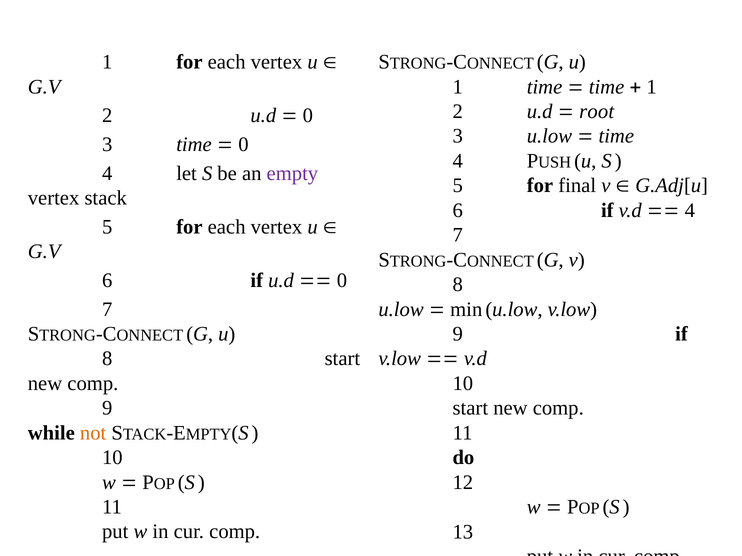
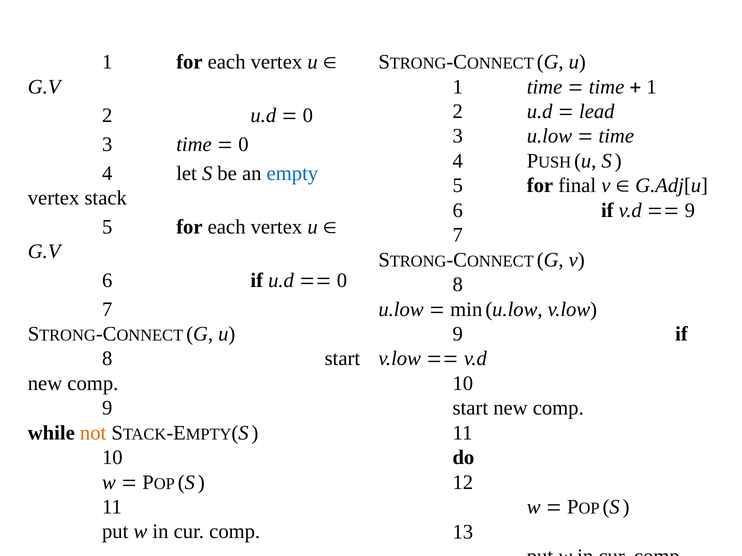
root: root -> lead (597, 112)
empty colour: purple -> blue (292, 173)
4: 4 -> 9 (690, 211)
